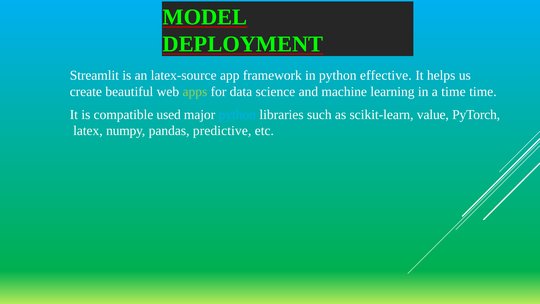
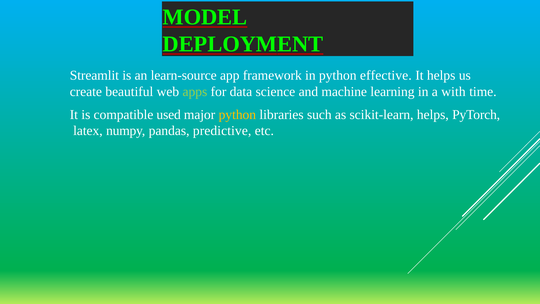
latex-source: latex-source -> learn-source (184, 75)
a time: time -> with (453, 92)
python colour: light blue -> yellow (237, 114)
scikit-learn value: value -> helps (433, 114)
